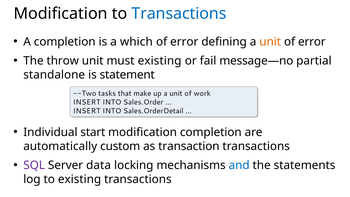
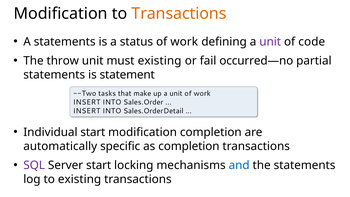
Transactions colour: blue -> orange (179, 14)
A completion: completion -> statements (65, 42)
which: which -> status (136, 42)
error: error -> work (184, 42)
unit colour: orange -> purple (270, 42)
error: error -> code (312, 42)
message—no: message—no -> occurred—no (256, 61)
standalone: standalone -> statements (54, 75)
custom: custom -> specific (120, 146)
as transaction: transaction -> completion (189, 146)
Server data: data -> start (99, 165)
